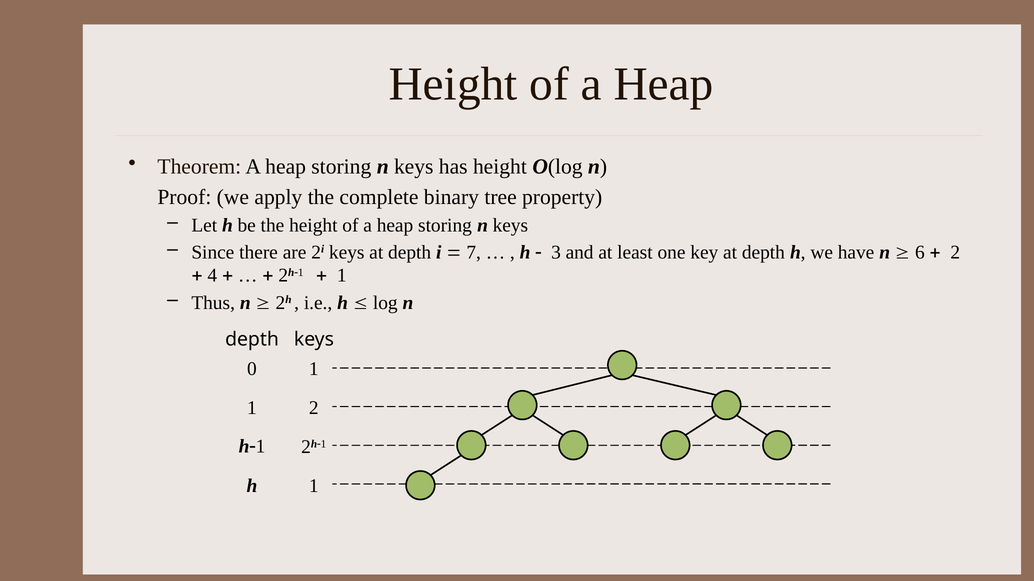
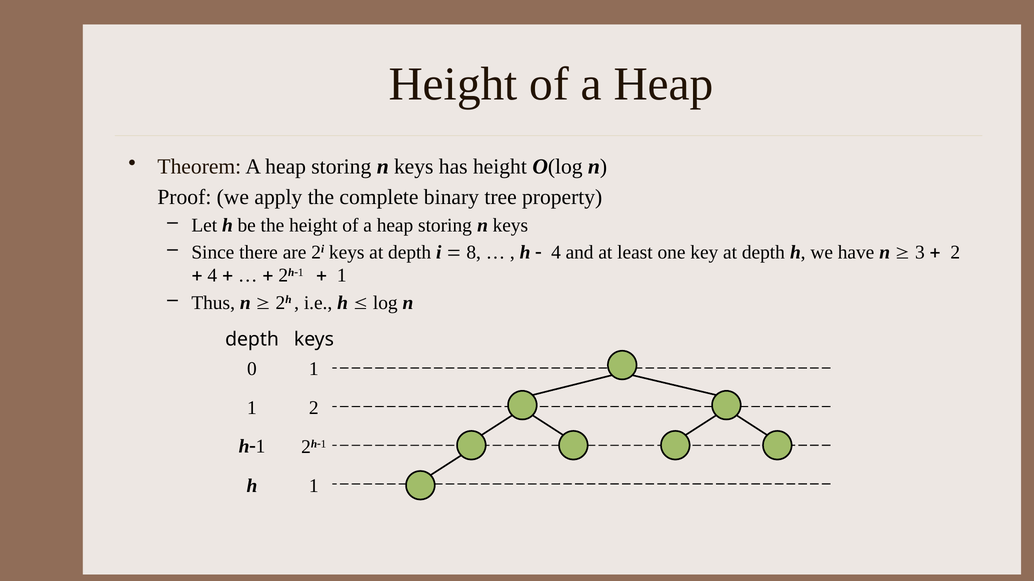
7: 7 -> 8 (474, 253)
3: 3 -> 4 (556, 253)
6: 6 -> 3 (920, 253)
